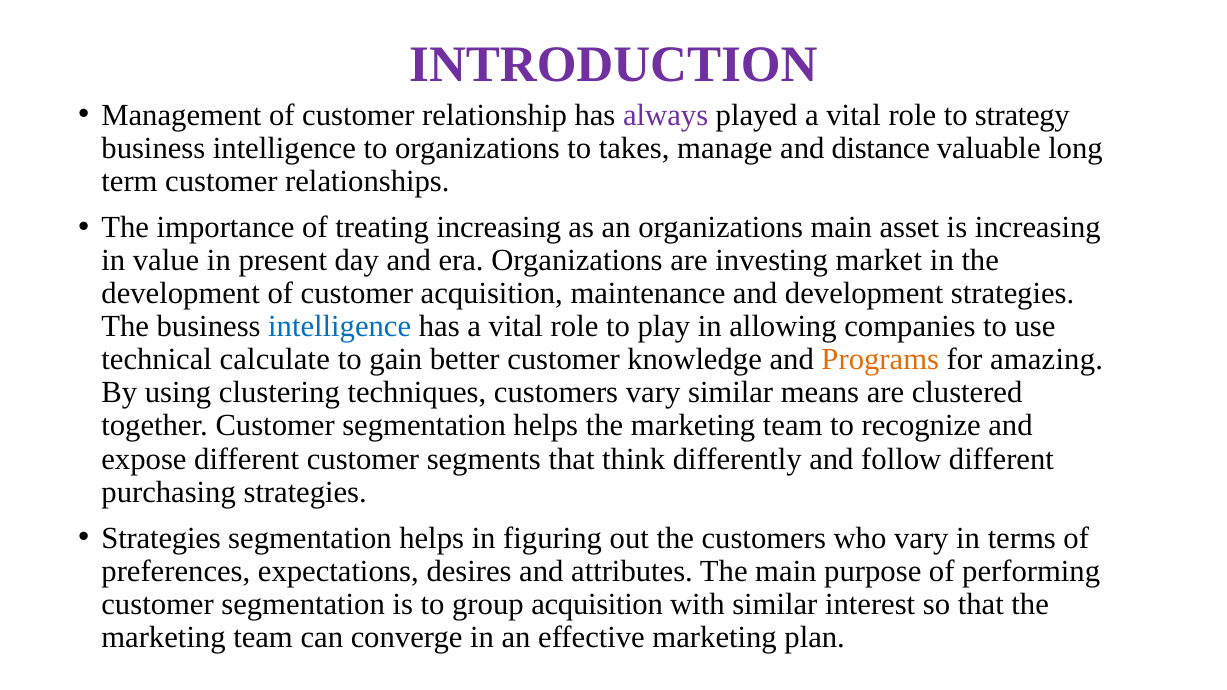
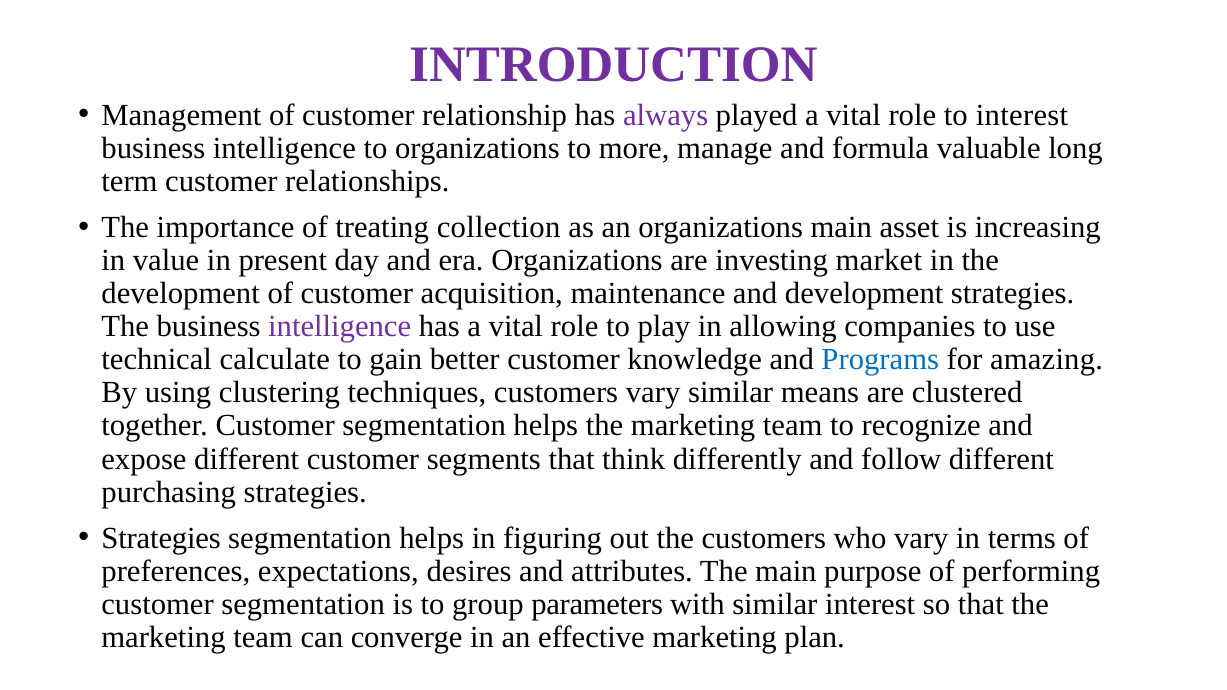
to strategy: strategy -> interest (1022, 115)
takes: takes -> more (634, 148)
distance: distance -> formula (881, 148)
treating increasing: increasing -> collection (499, 227)
intelligence colour: blue -> purple (340, 327)
Programs colour: orange -> blue (880, 360)
group acquisition: acquisition -> parameters (597, 604)
